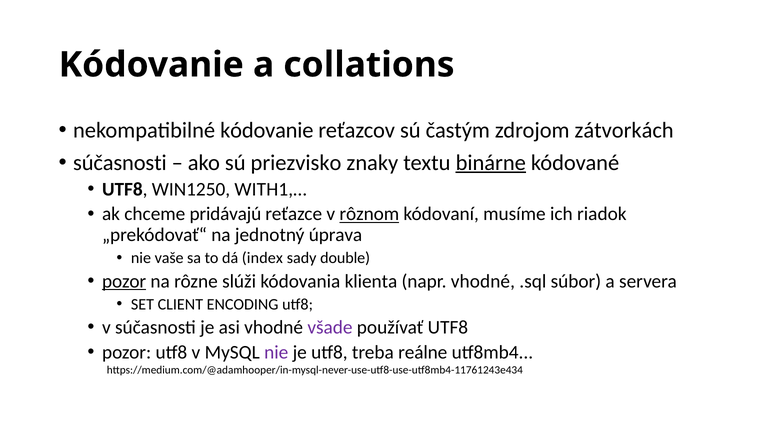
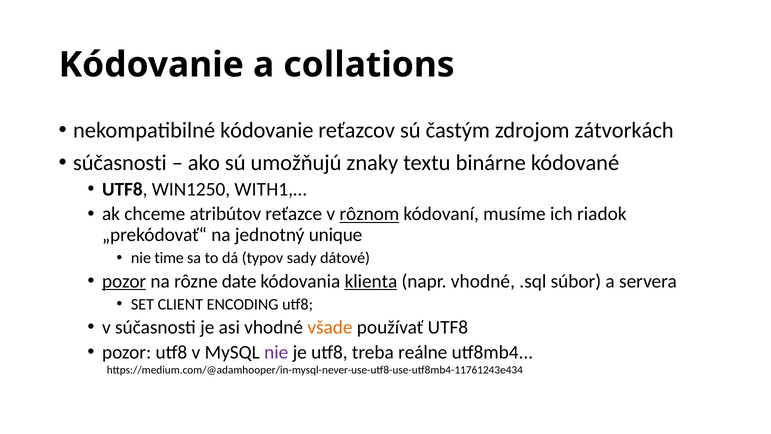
priezvisko: priezvisko -> umožňujú (296, 163)
binárne underline: present -> none (491, 163)
pridávajú: pridávajú -> atribútov (225, 214)
úprava: úprava -> unique (336, 235)
vaše: vaše -> time (169, 258)
index: index -> typov (263, 258)
double: double -> dátové (345, 258)
slúži: slúži -> date (239, 281)
klienta underline: none -> present (371, 281)
všade colour: purple -> orange (330, 327)
